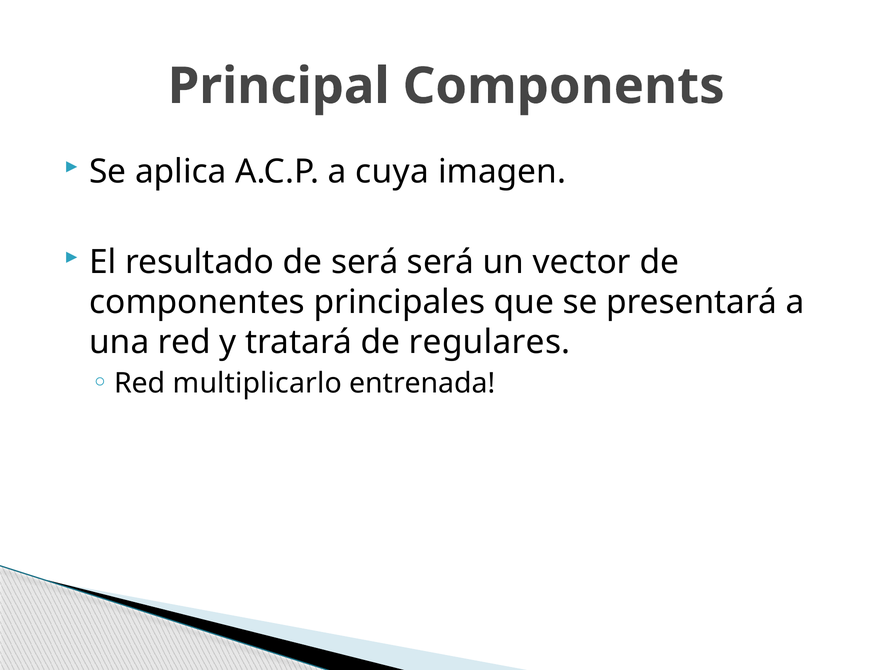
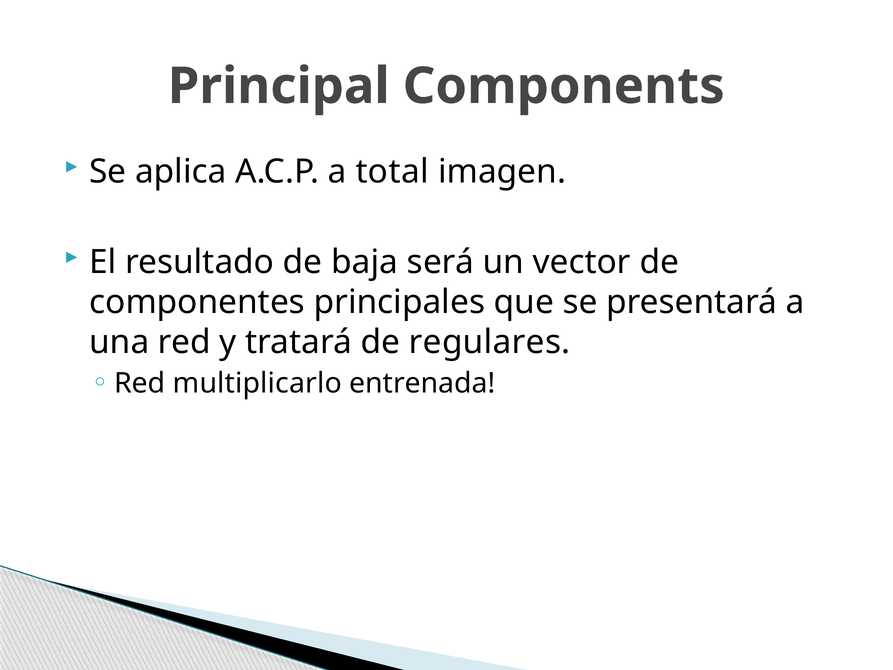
cuya: cuya -> total (392, 172)
de será: será -> baja (365, 262)
